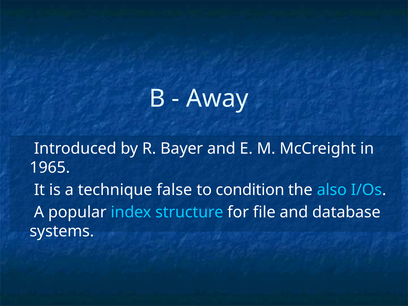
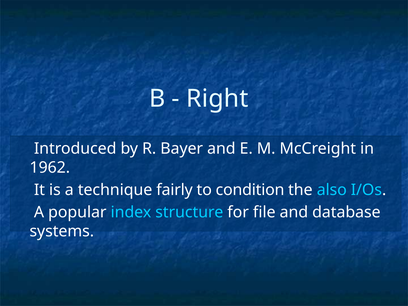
Away: Away -> Right (217, 99)
1965: 1965 -> 1962 (50, 168)
false: false -> fairly (175, 190)
